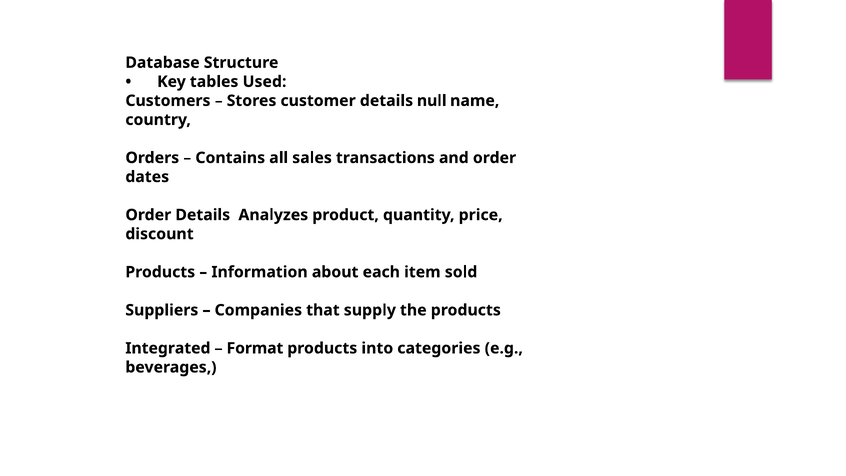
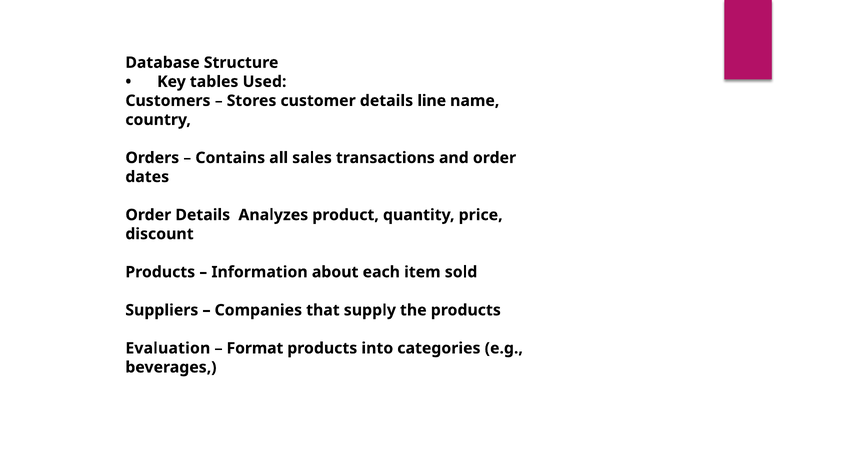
null: null -> line (432, 101)
Integrated: Integrated -> Evaluation (168, 348)
